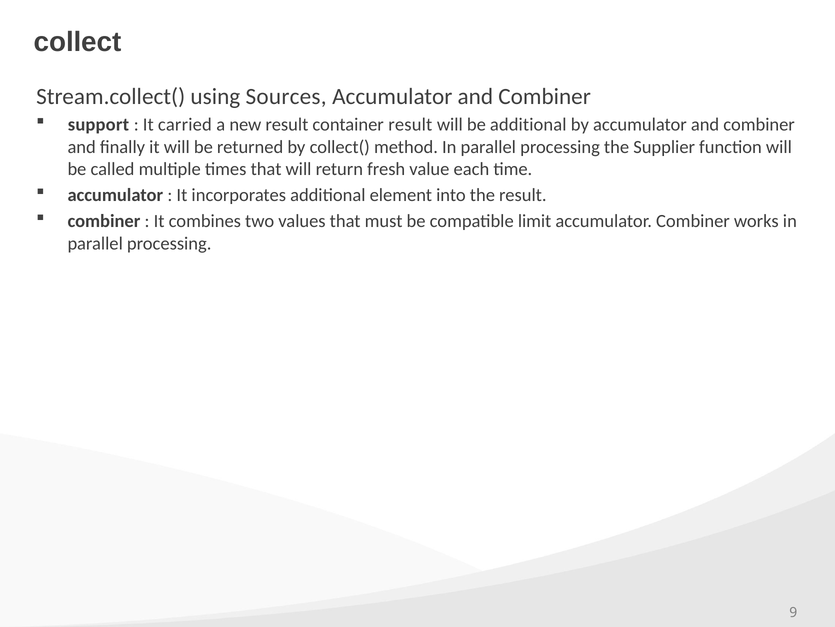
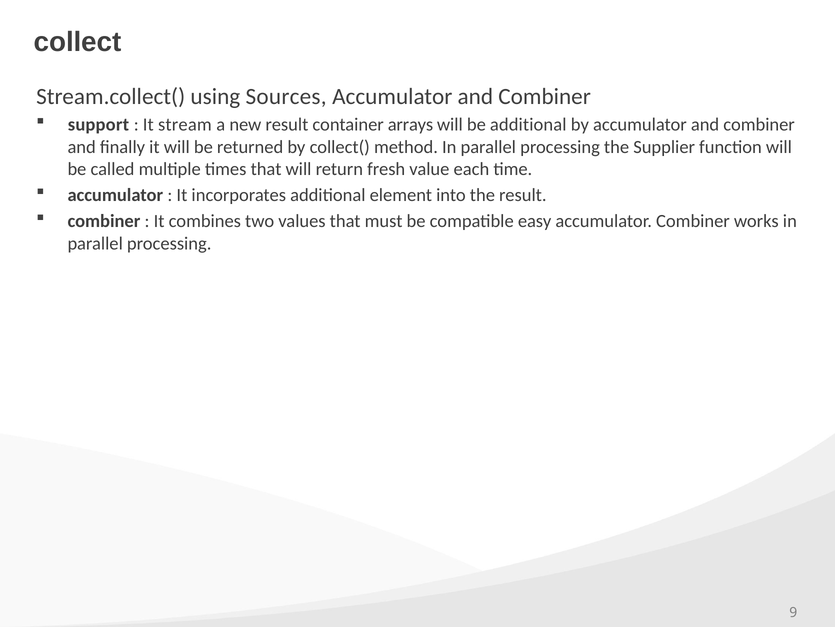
carried: carried -> stream (185, 125)
container result: result -> arrays (410, 125)
limit: limit -> easy (535, 221)
